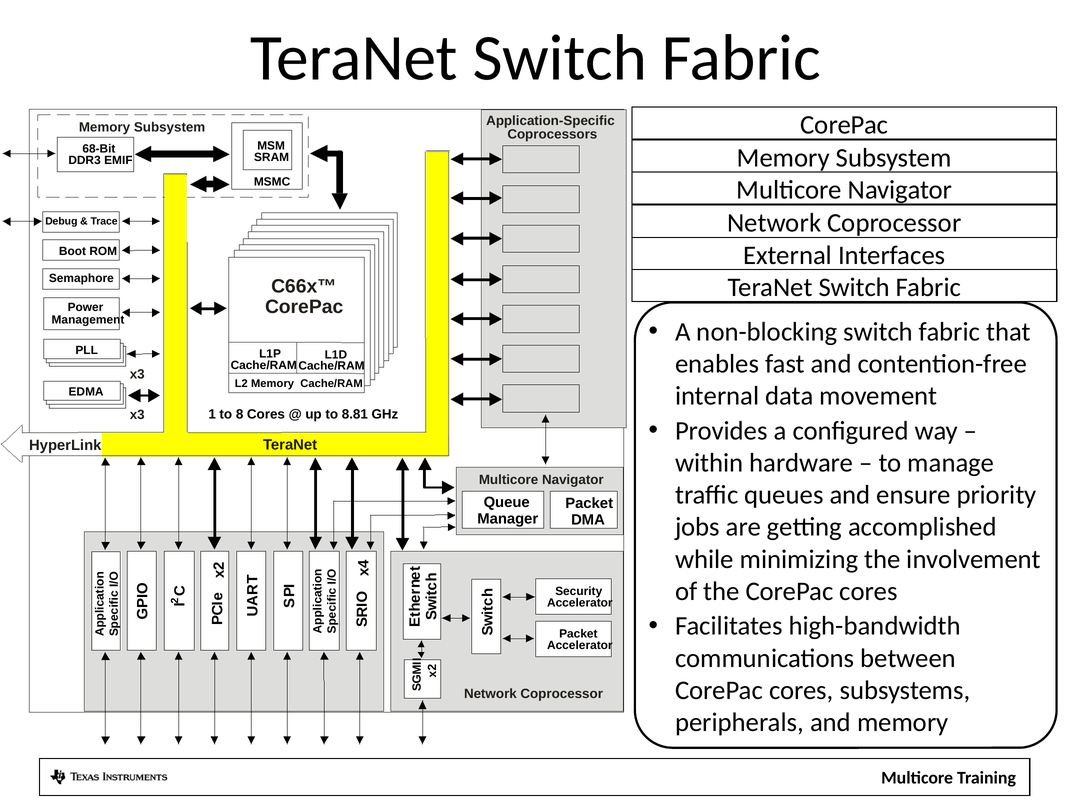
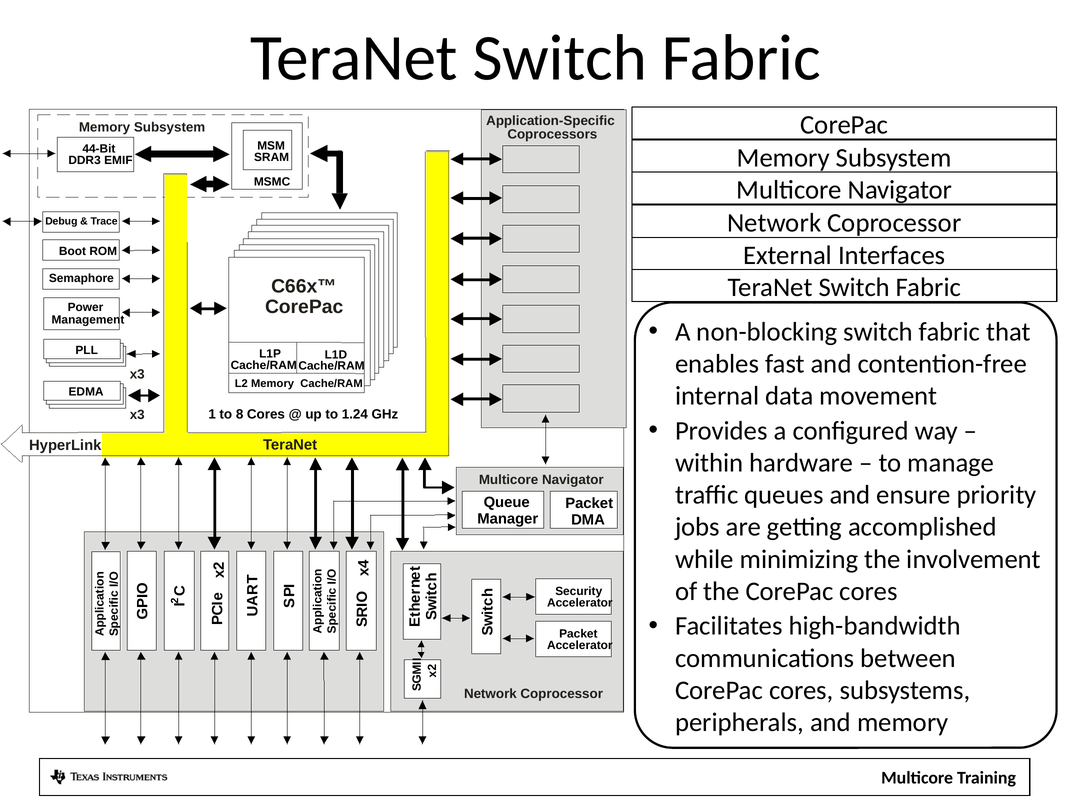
68-Bit: 68-Bit -> 44-Bit (99, 149)
8.81: 8.81 -> 1.24 (355, 414)
